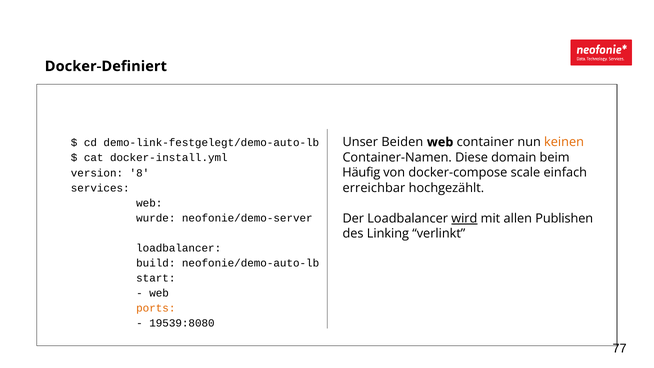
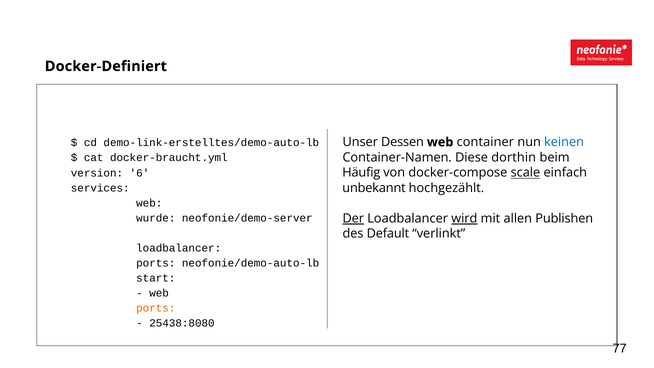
Beiden: Beiden -> Dessen (402, 142)
keinen colour: orange -> blue (564, 142)
demo-link-festgelegt/demo-auto-lb: demo-link-festgelegt/demo-auto-lb -> demo-link-erstelltes/demo-auto-lb (211, 143)
domain: domain -> dorthin (514, 157)
docker-install.yml: docker-install.yml -> docker-braucht.yml (169, 158)
scale underline: none -> present (525, 173)
8: 8 -> 6 (139, 173)
erreichbar: erreichbar -> unbekannt (374, 188)
Der underline: none -> present (353, 218)
Linking: Linking -> Default (388, 234)
build: build -> ports (156, 263)
19539:8080: 19539:8080 -> 25438:8080 (182, 323)
